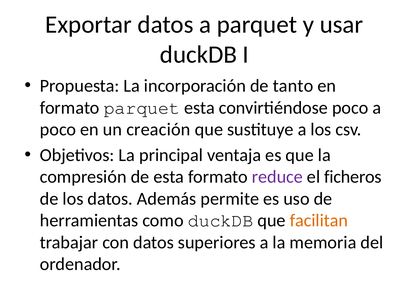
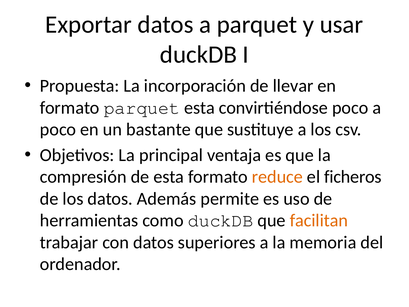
tanto: tanto -> llevar (293, 86)
creación: creación -> bastante (159, 129)
reduce colour: purple -> orange (277, 177)
